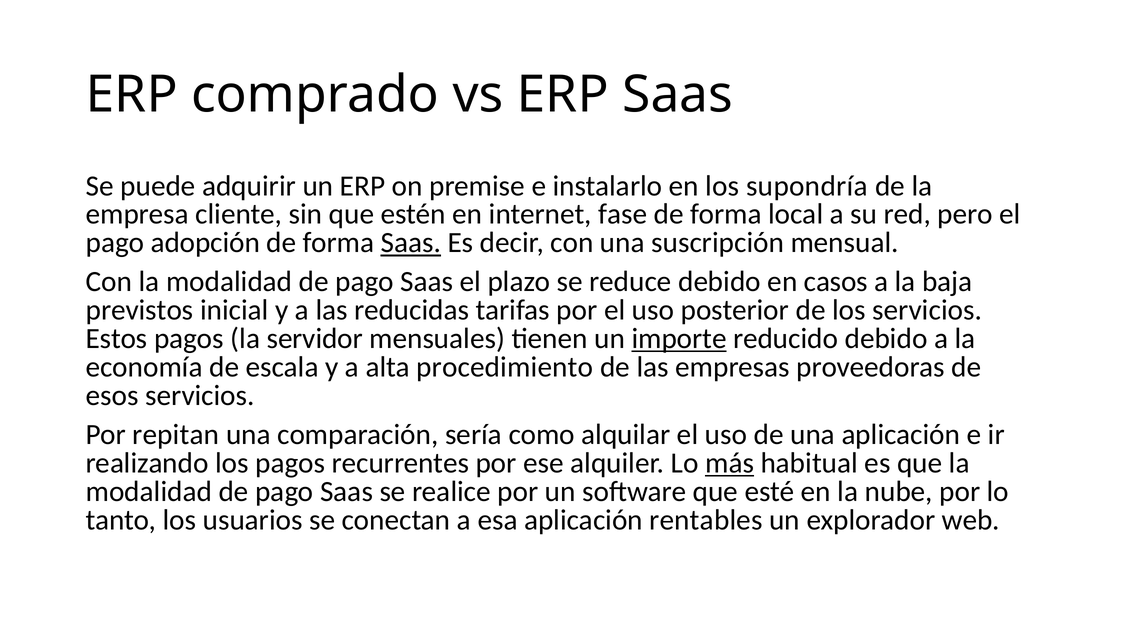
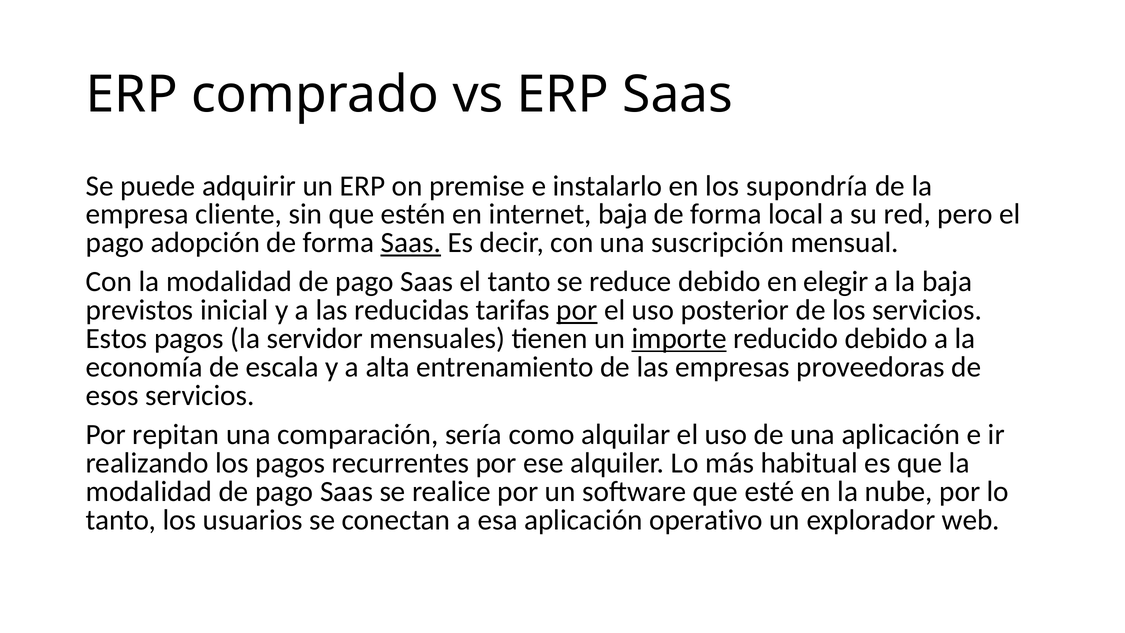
internet fase: fase -> baja (623, 214)
el plazo: plazo -> tanto (519, 282)
casos: casos -> elegir (836, 282)
por underline: none -> present (577, 310)
procedimiento: procedimiento -> entrenamiento (505, 367)
más underline: present -> none (730, 463)
rentables: rentables -> operativo (706, 520)
